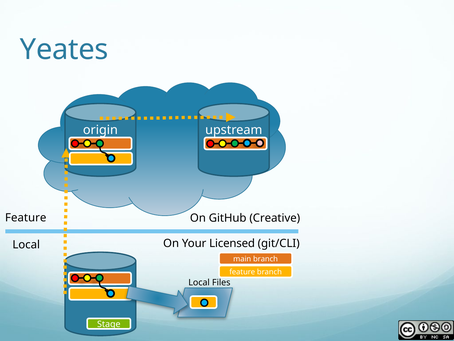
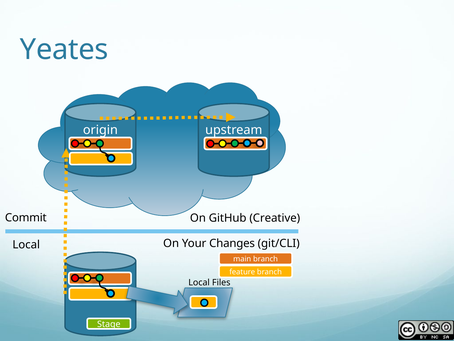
Feature: Feature -> Commit (26, 218)
Licensed: Licensed -> Changes (232, 243)
